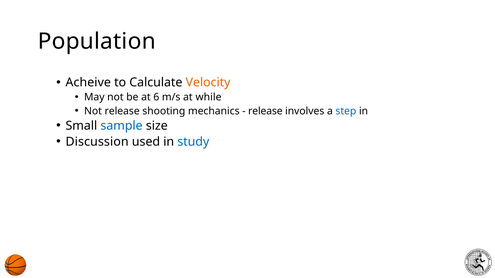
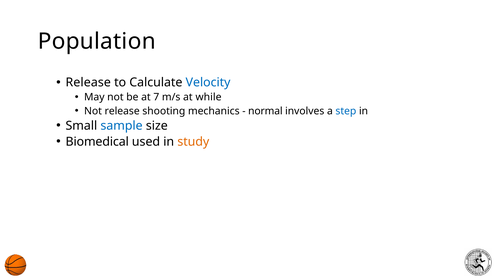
Acheive: Acheive -> Release (88, 83)
Velocity colour: orange -> blue (208, 83)
6: 6 -> 7 (156, 97)
release: release -> normal (265, 111)
Discussion: Discussion -> Biomedical (97, 142)
study colour: blue -> orange (193, 142)
